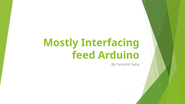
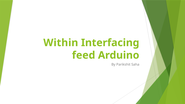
Mostly: Mostly -> Within (61, 43)
